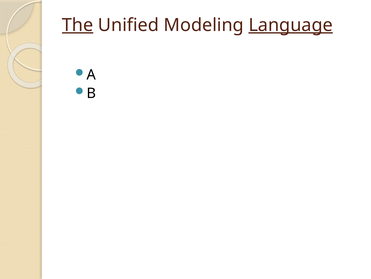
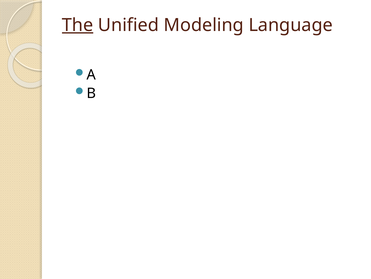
Language underline: present -> none (291, 25)
